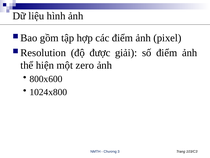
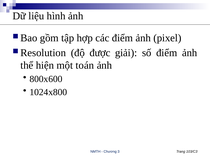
zero: zero -> toán (85, 65)
